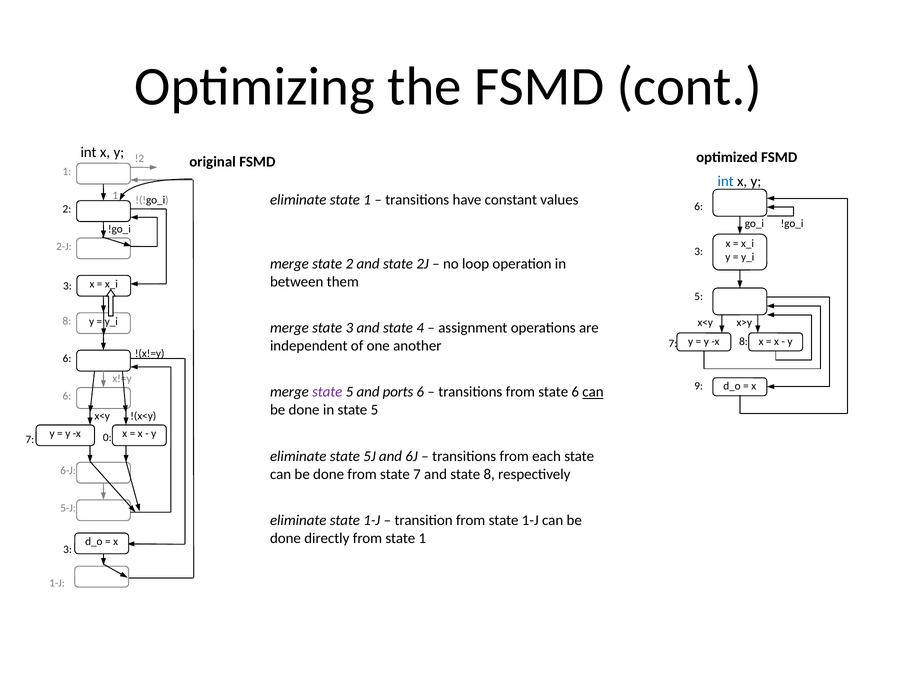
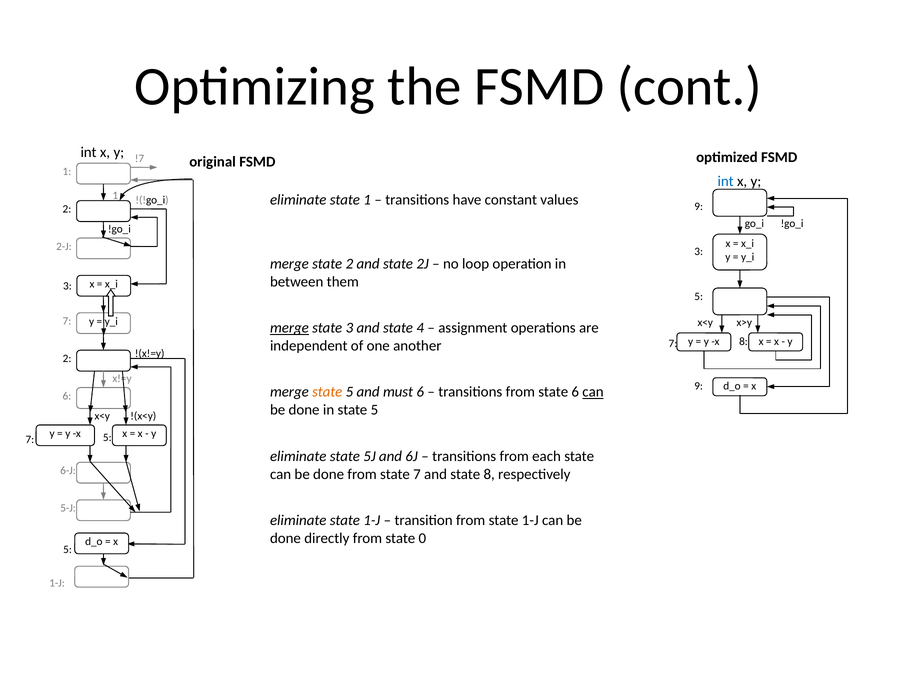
!2: !2 -> !7 (139, 158)
6: 6 -> 9 (699, 207)
8: 8 -> 7 (67, 321)
merge underline: none -> present (289, 328)
6: 6 -> 2 (67, 358)
state colour: purple -> orange (327, 392)
ports: ports -> must (398, 392)
0: 0 -> 5 (107, 437)
from state 1: 1 -> 0 (422, 538)
3: 3 -> 5 (68, 549)
